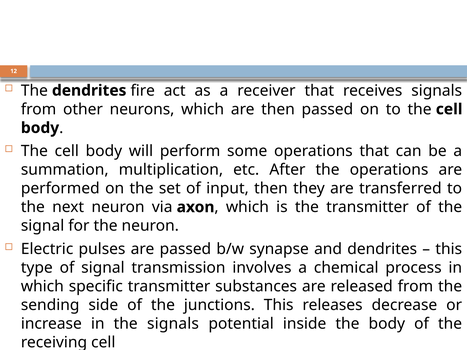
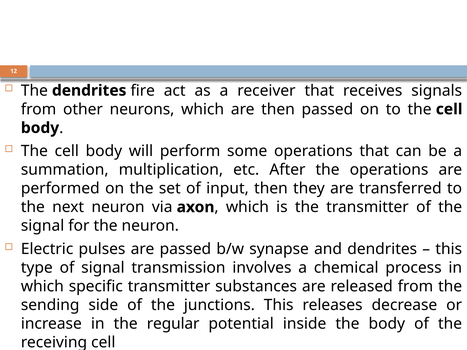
the signals: signals -> regular (173, 324)
